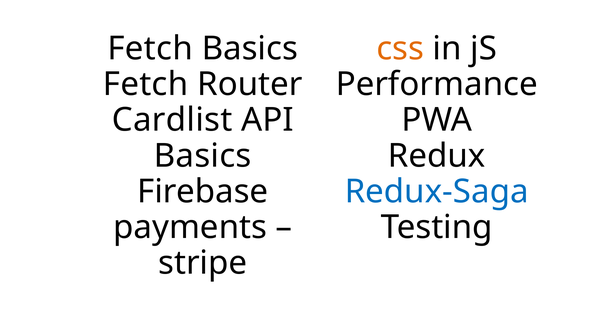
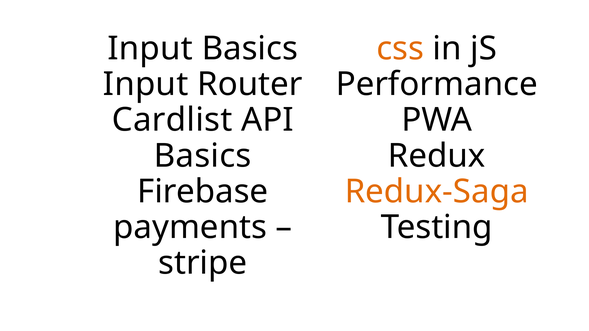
Fetch: Fetch -> Input (150, 49)
Fetch: Fetch -> Input (146, 84)
Redux-Saga colour: blue -> orange (437, 192)
